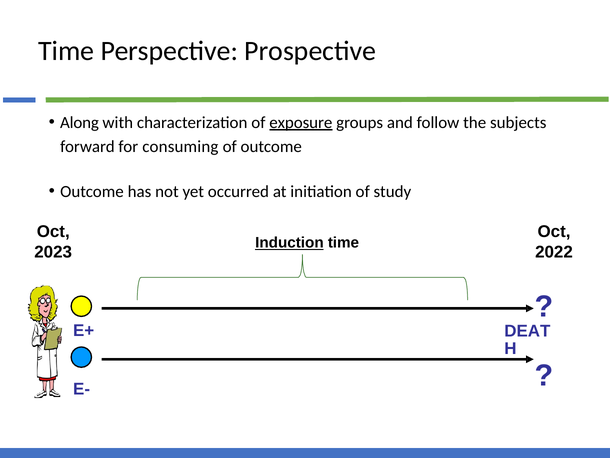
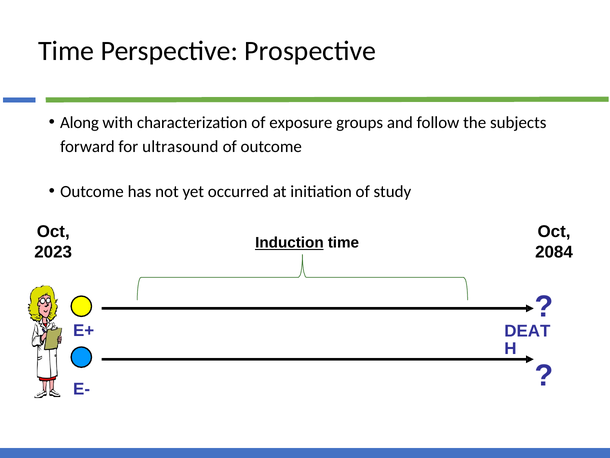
exposure underline: present -> none (301, 122)
consuming: consuming -> ultrasound (180, 147)
2022: 2022 -> 2084 (554, 252)
